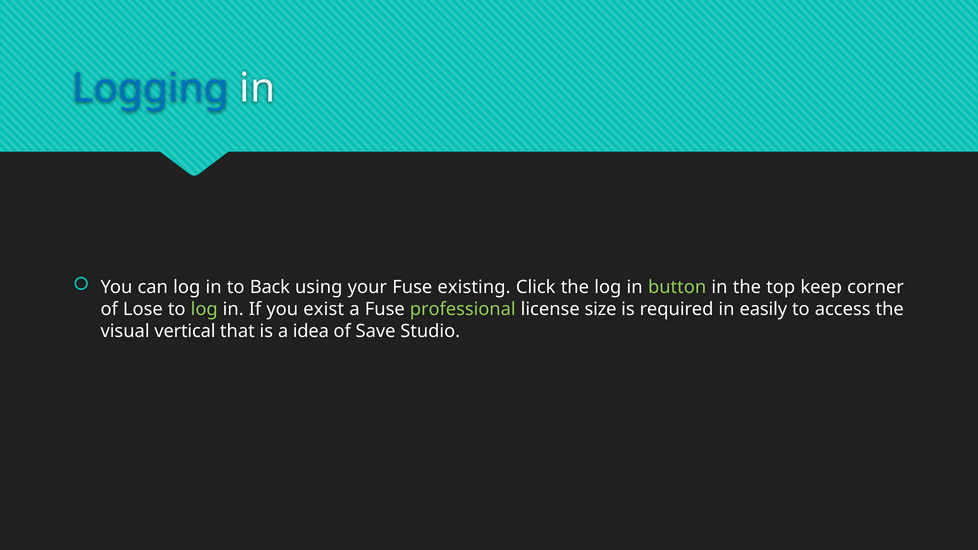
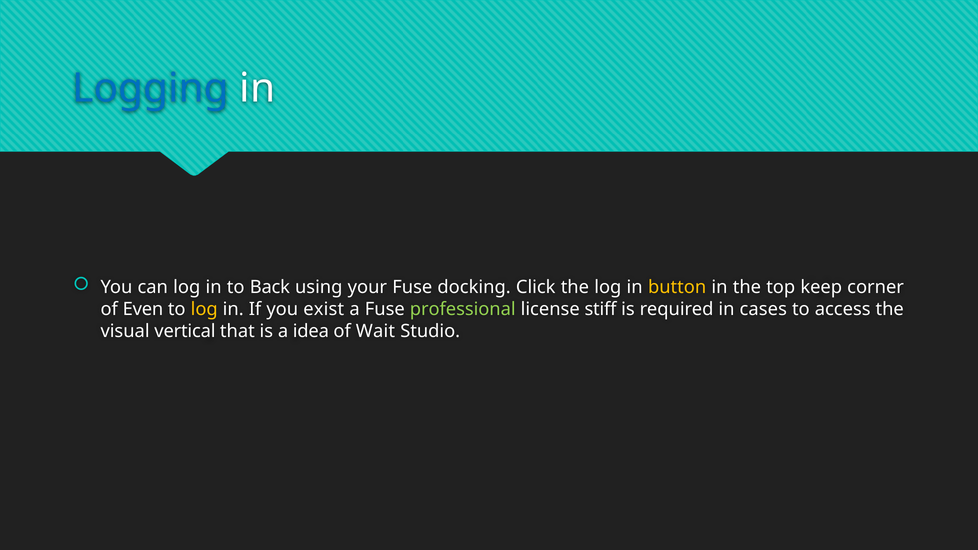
existing: existing -> docking (474, 287)
button colour: light green -> yellow (677, 287)
Lose: Lose -> Even (143, 309)
log colour: light green -> yellow (204, 309)
size: size -> stiff (601, 309)
easily: easily -> cases (763, 309)
Save: Save -> Wait (375, 331)
